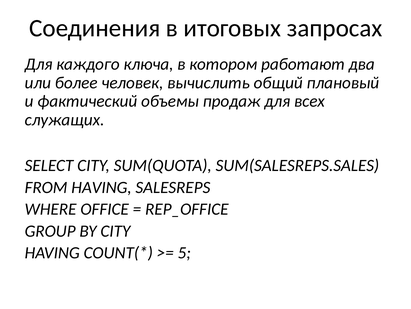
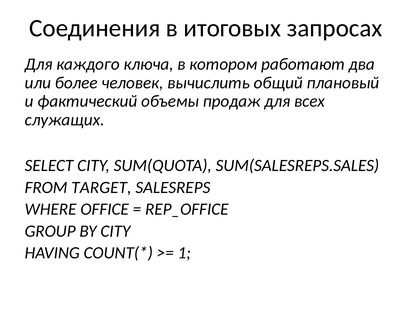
FROM HAVING: HAVING -> TARGET (101, 187)
5: 5 -> 1 (184, 252)
